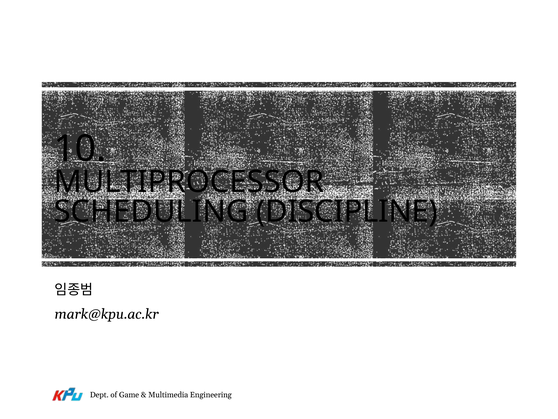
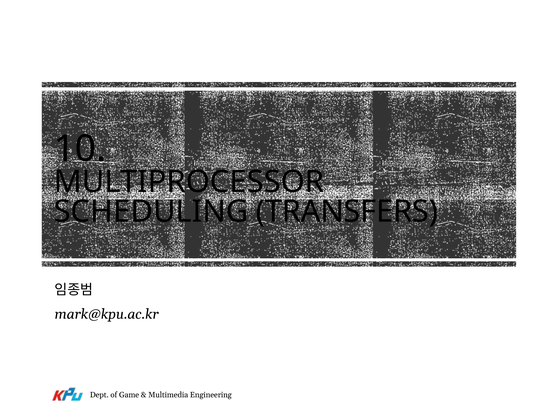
DISCIPLINE: DISCIPLINE -> TRANSFERS (347, 211)
